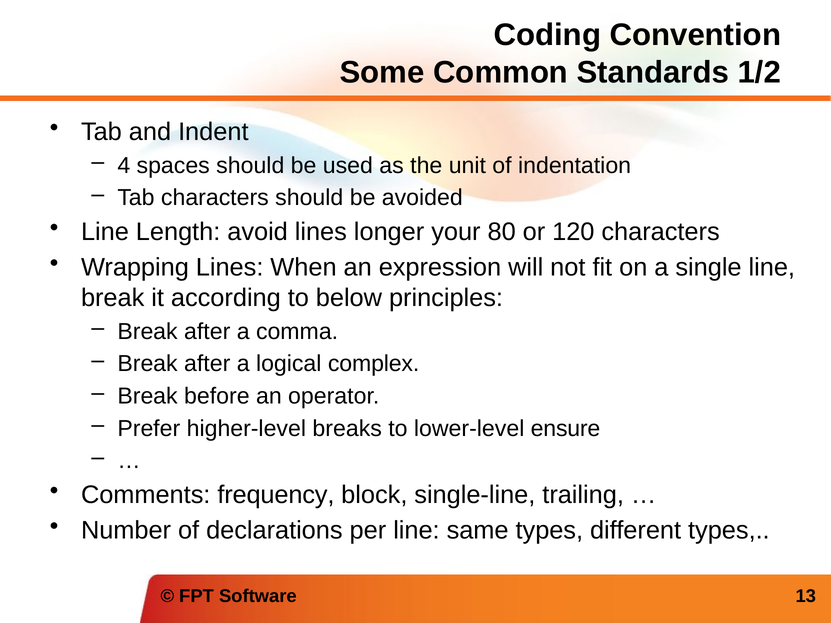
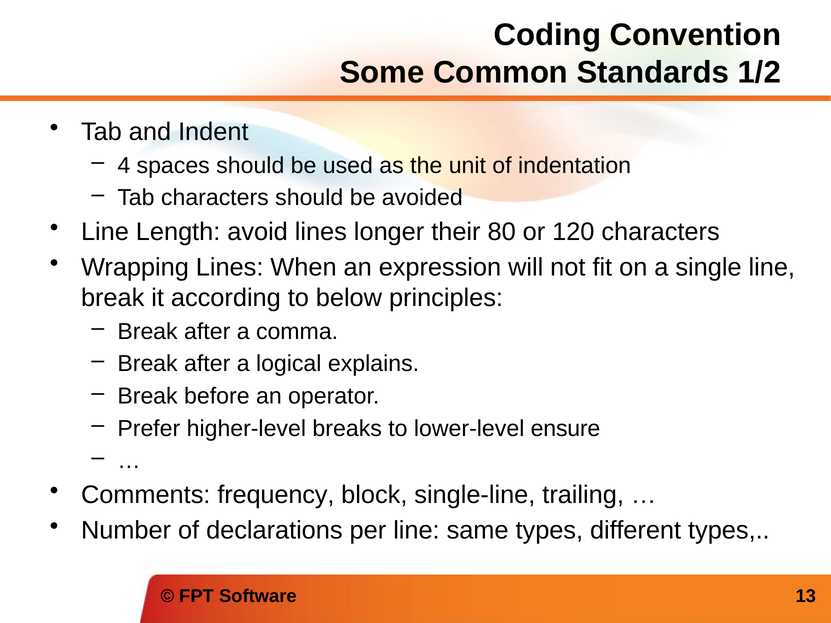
your: your -> their (456, 232)
complex: complex -> explains (374, 364)
